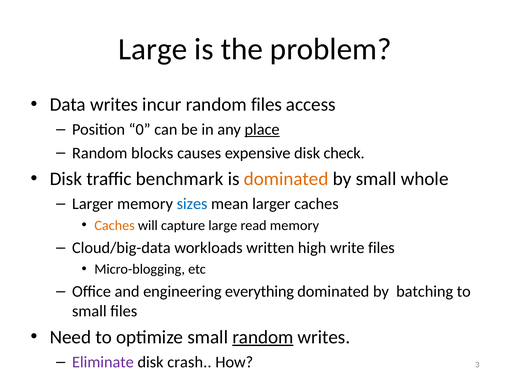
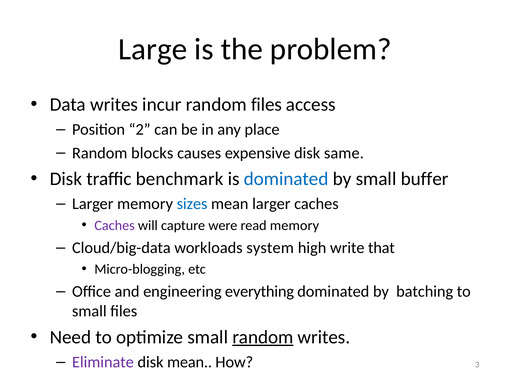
0: 0 -> 2 (140, 130)
place underline: present -> none (262, 130)
check: check -> same (344, 153)
dominated colour: orange -> blue (286, 179)
whole: whole -> buffer (425, 179)
Caches colour: orange -> purple (115, 226)
capture large: large -> were (223, 226)
written: written -> system (270, 248)
write files: files -> that (381, 248)
disk crash: crash -> mean (190, 363)
